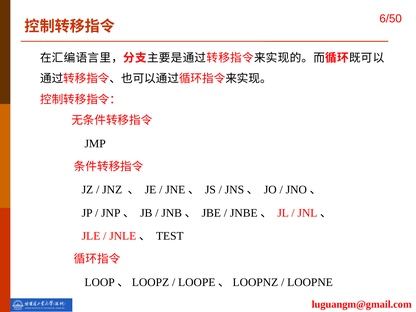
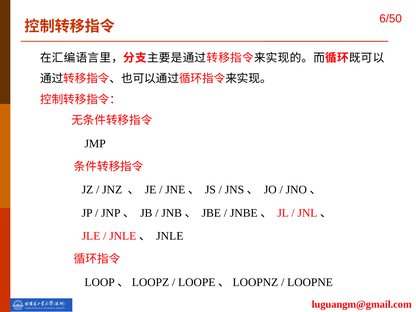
TEST: TEST -> JNLE (170, 236)
